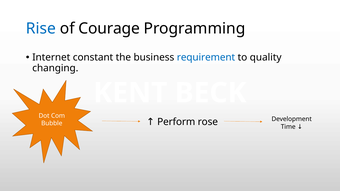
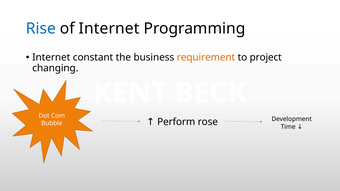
of Courage: Courage -> Internet (109, 29)
requirement colour: blue -> orange (206, 57)
quality: quality -> project (266, 57)
